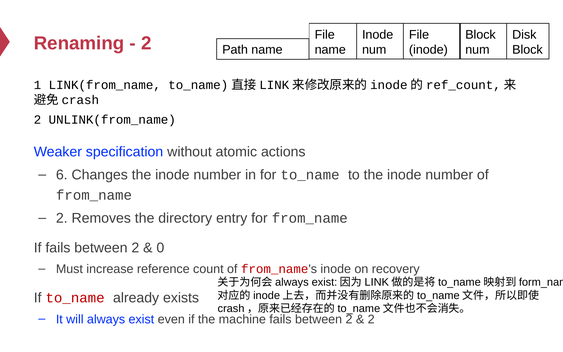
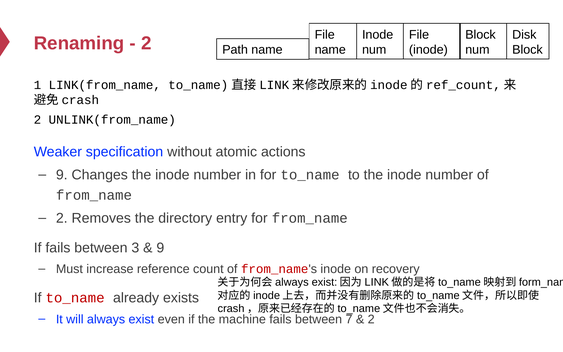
6: 6 -> 9 (62, 175)
If fails between 2: 2 -> 3 (135, 248)
0: 0 -> 9 (160, 248)
machine fails between 2: 2 -> 7 (349, 319)
